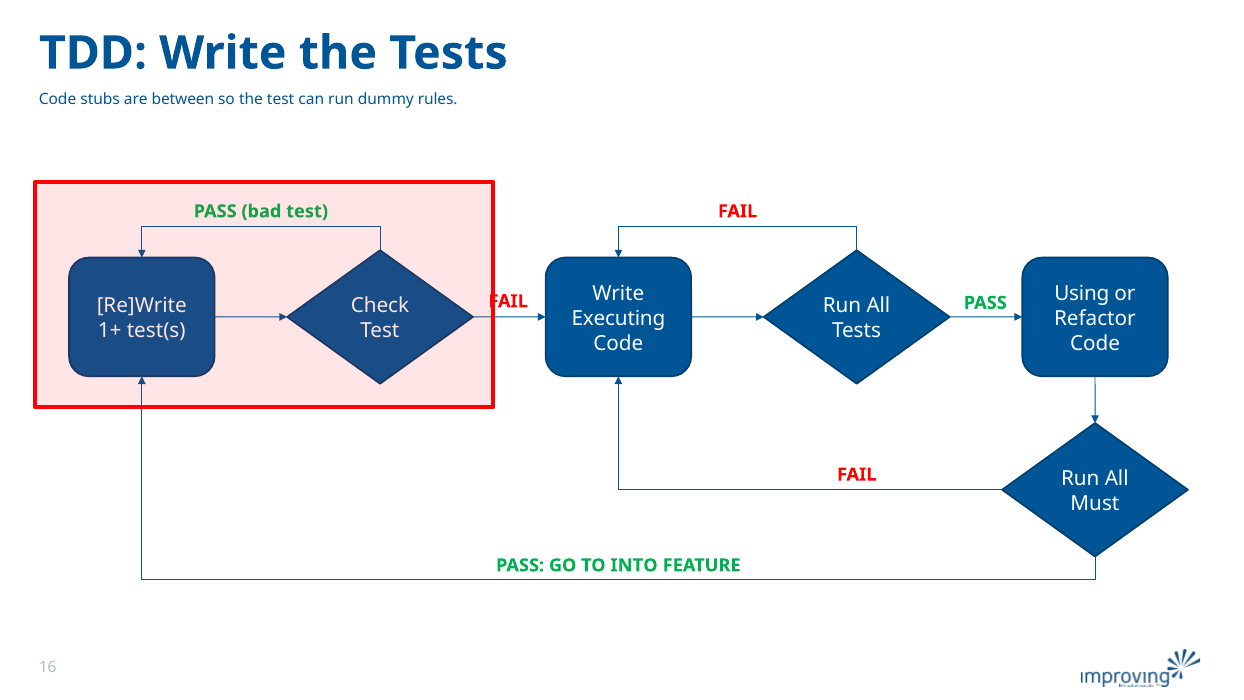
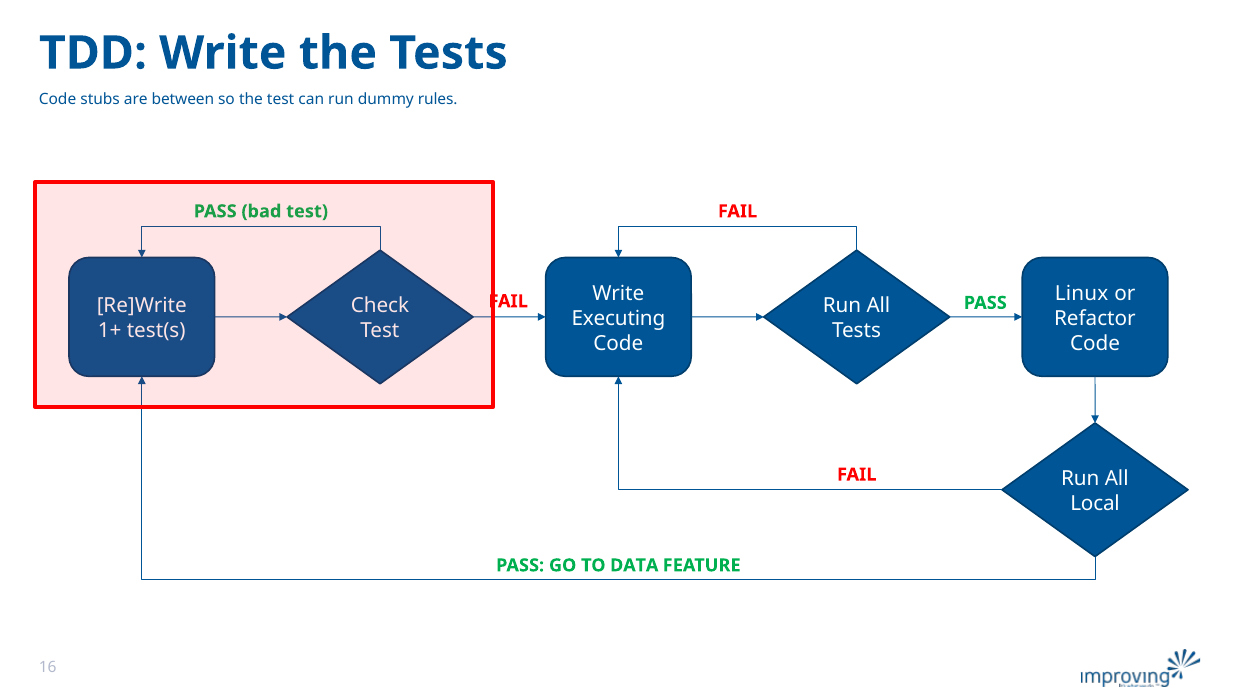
Using: Using -> Linux (1082, 293)
Must: Must -> Local (1095, 503)
INTO: INTO -> DATA (634, 565)
